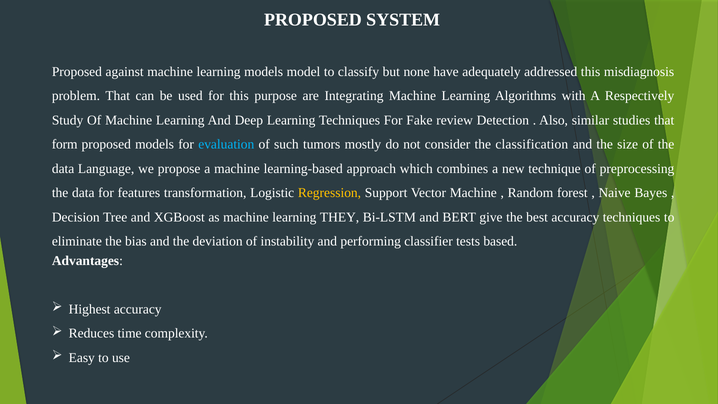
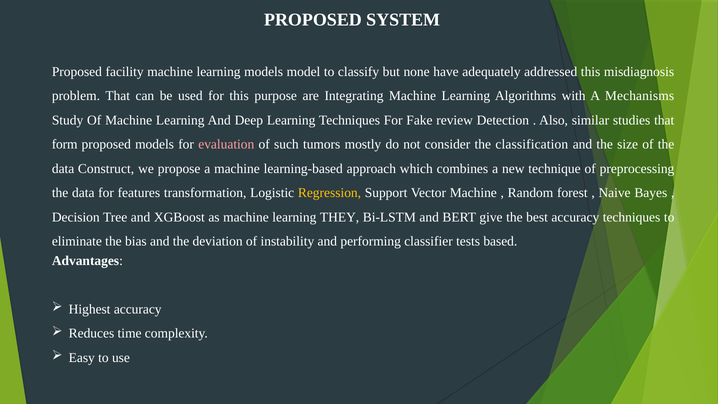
against: against -> facility (125, 72)
Respectively: Respectively -> Mechanisms (640, 96)
evaluation colour: light blue -> pink (226, 144)
Language: Language -> Construct (106, 169)
